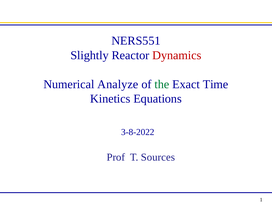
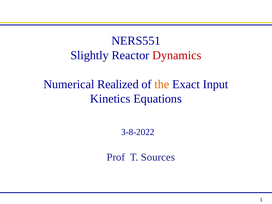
Analyze: Analyze -> Realized (118, 84)
the colour: green -> orange (162, 84)
Time: Time -> Input (216, 84)
